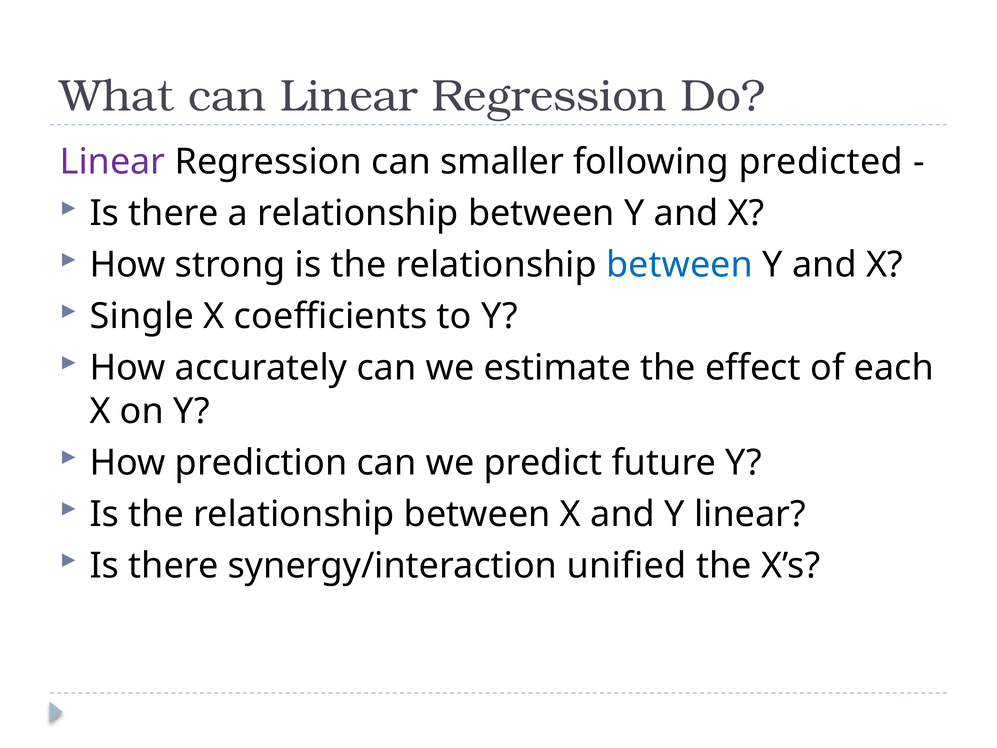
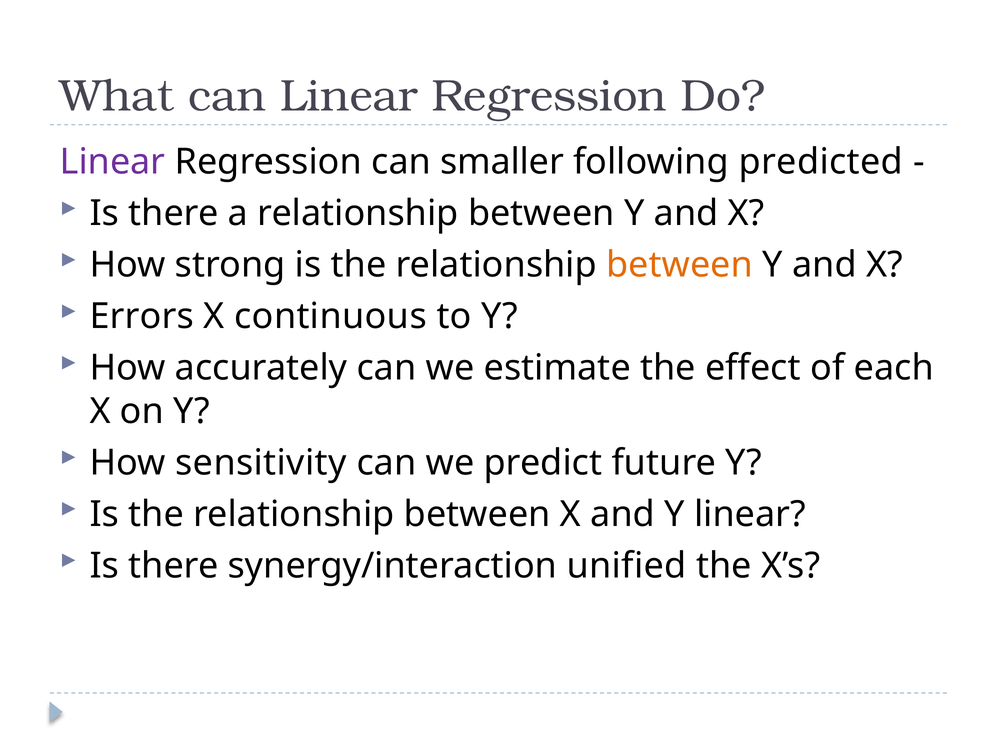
between colour: blue -> orange (680, 265)
Single: Single -> Errors (142, 316)
coefficients: coefficients -> continuous (331, 316)
prediction: prediction -> sensitivity (261, 463)
